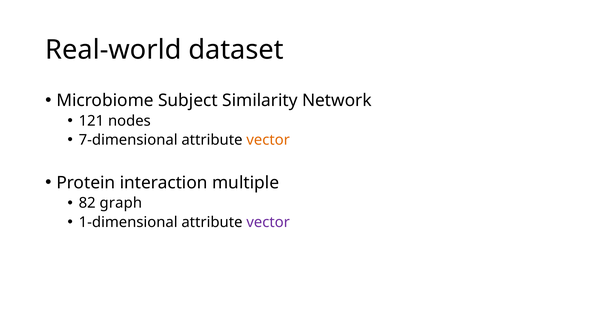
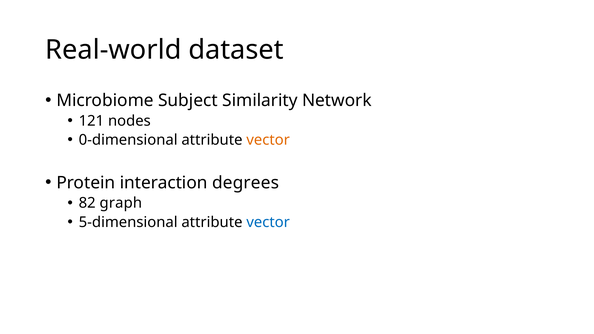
7-dimensional: 7-dimensional -> 0-dimensional (128, 140)
multiple: multiple -> degrees (246, 183)
1-dimensional: 1-dimensional -> 5-dimensional (128, 222)
vector colour: purple -> blue (268, 222)
